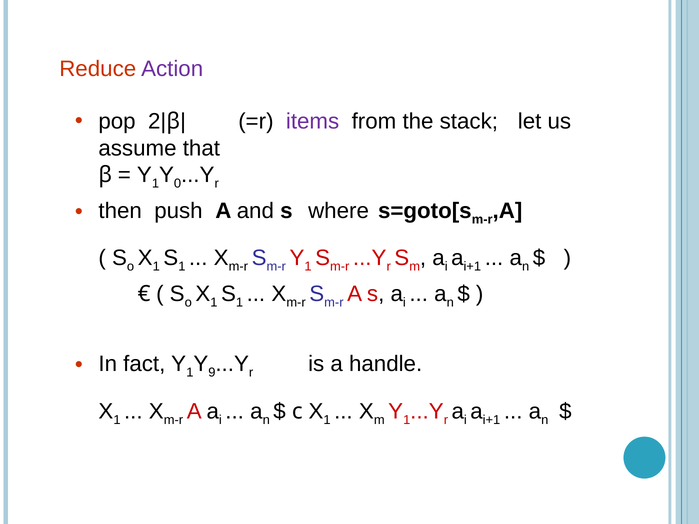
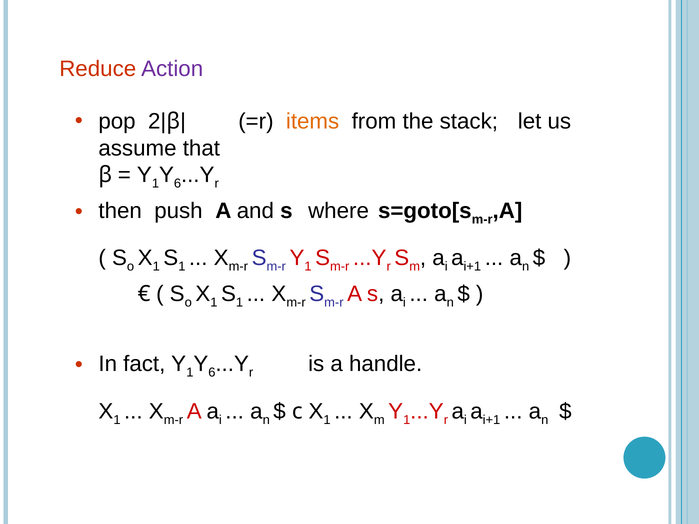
items colour: purple -> orange (313, 122)
0: 0 -> 6 (178, 184)
9: 9 -> 6 (212, 373)
